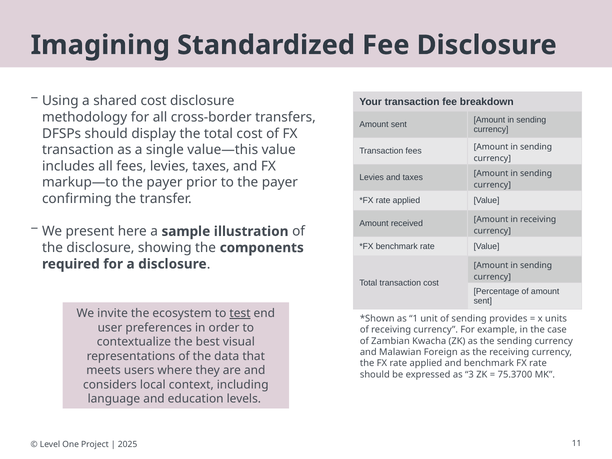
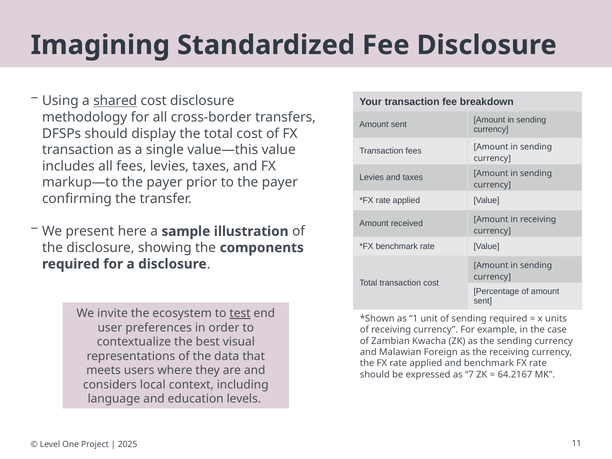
shared underline: none -> present (115, 101)
sending provides: provides -> required (508, 318)
3: 3 -> 7 (469, 375)
75.3700: 75.3700 -> 64.2167 (515, 375)
